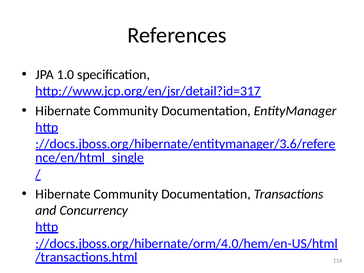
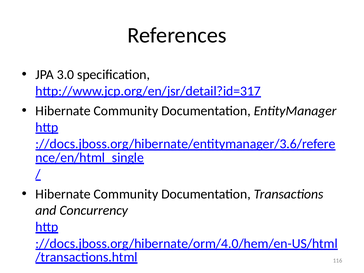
1.0: 1.0 -> 3.0 (65, 75)
